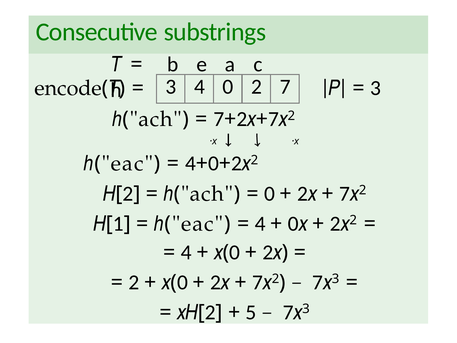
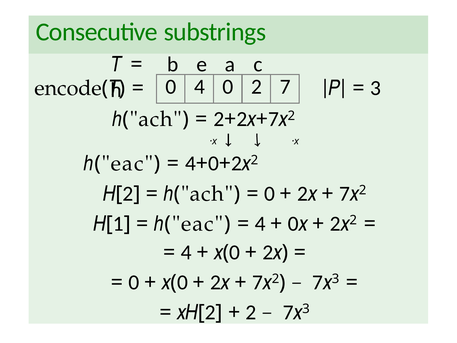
3: 3 -> 0 (171, 87)
7: 7 -> 2 (219, 119)
2: 2 -> 0 (134, 282)
5: 5 -> 2 (251, 312)
